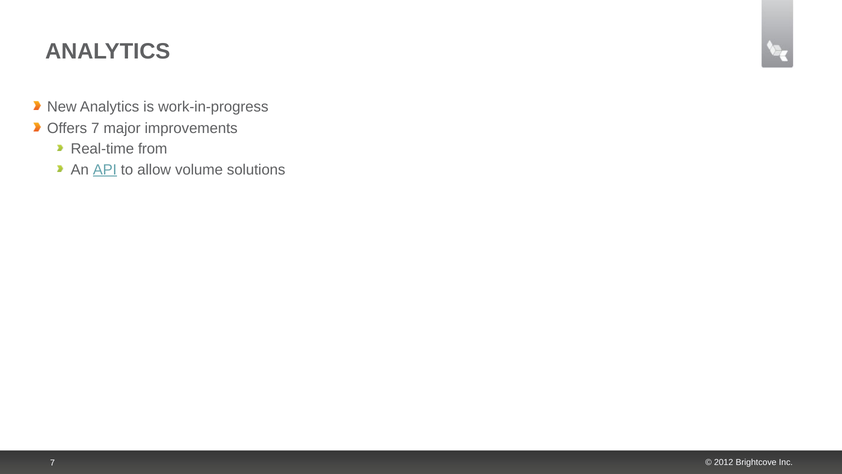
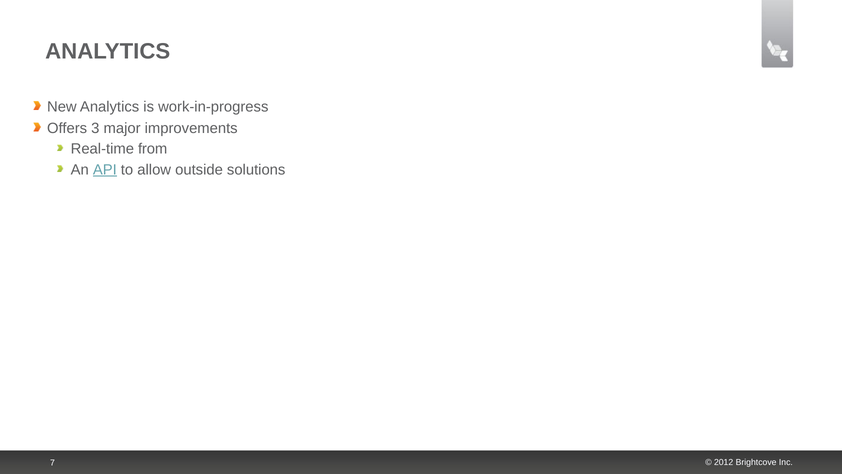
Offers 7: 7 -> 3 (95, 128)
volume: volume -> outside (199, 170)
